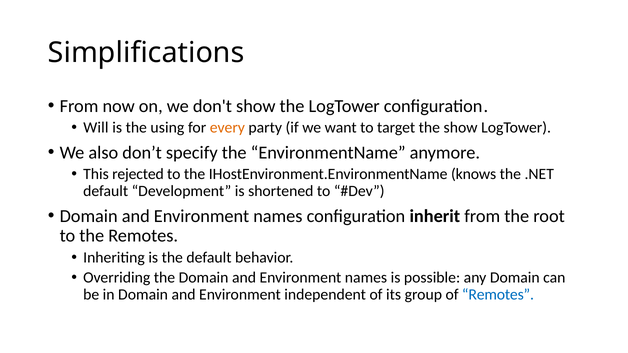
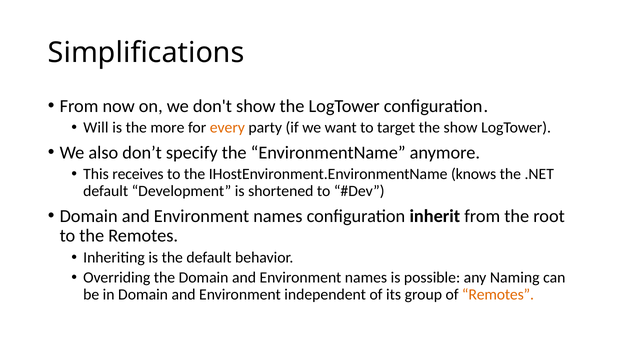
using: using -> more (167, 128)
rejected: rejected -> receives (138, 174)
any Domain: Domain -> Naming (515, 278)
Remotes colour: blue -> orange (498, 295)
